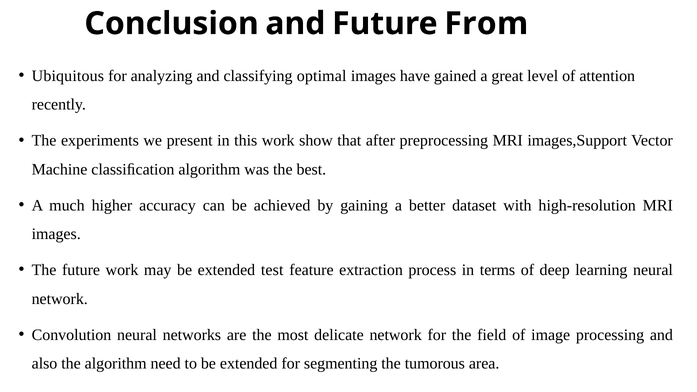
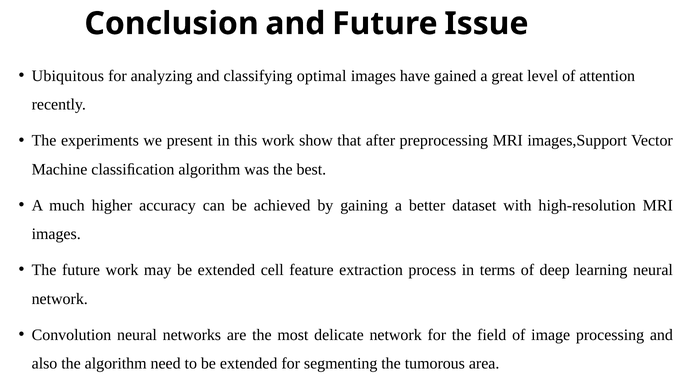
From: From -> Issue (486, 24)
test: test -> cell (272, 270)
